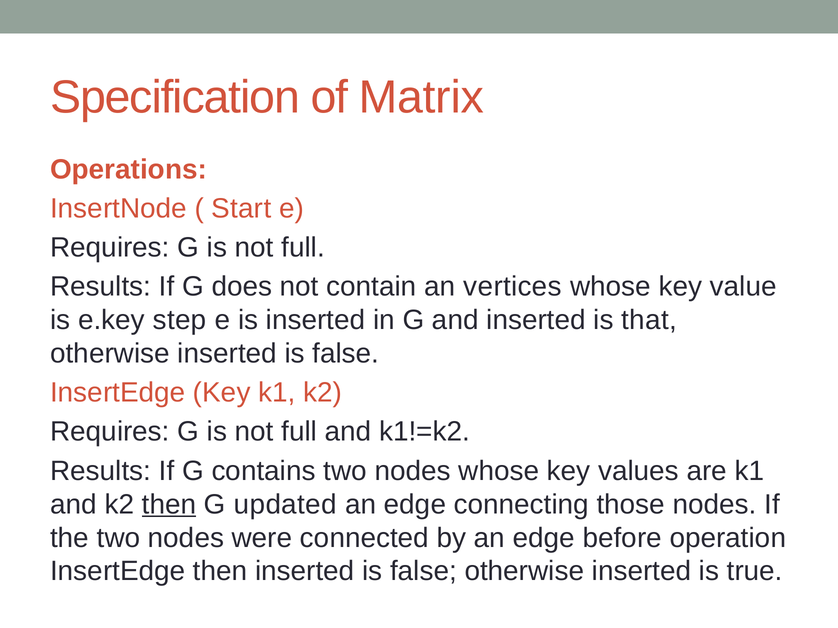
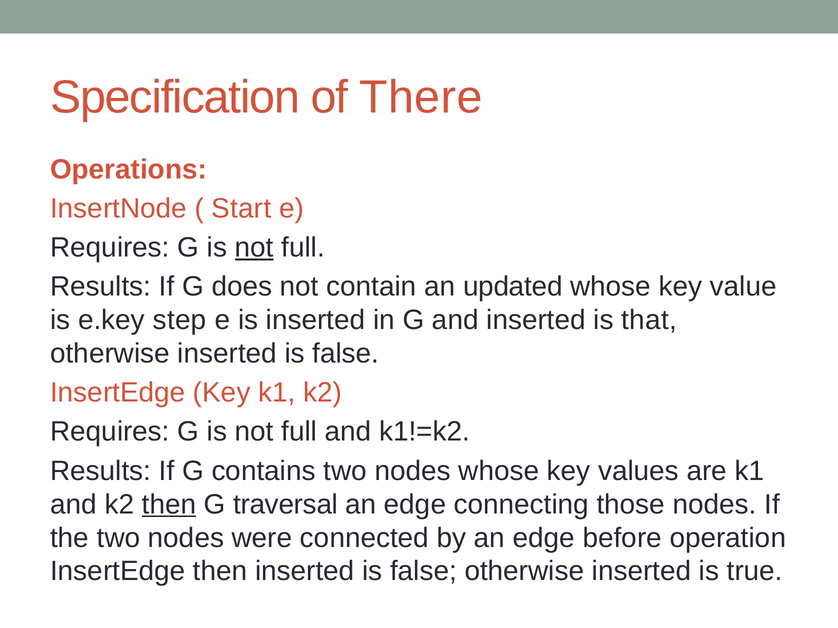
Matrix: Matrix -> There (421, 98)
not underline: none -> present (254, 248)
vertices: vertices -> updated (513, 287)
updated: updated -> traversal (286, 505)
